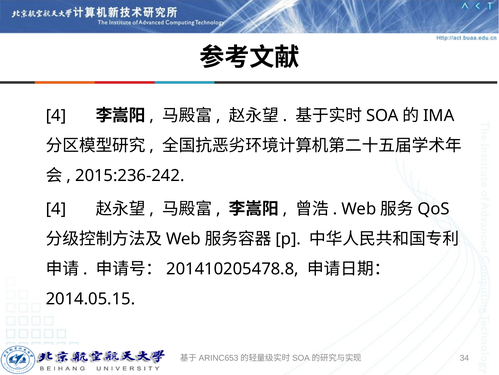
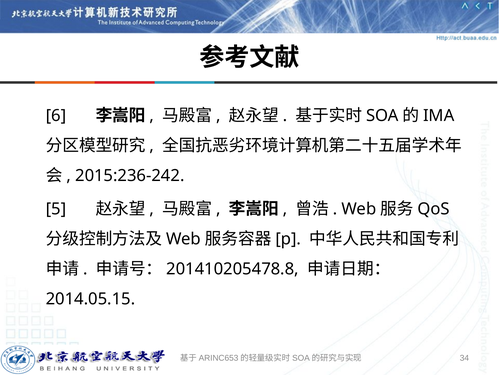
4: 4 -> 6 (56, 116)
4: 4 -> 5 (56, 209)
